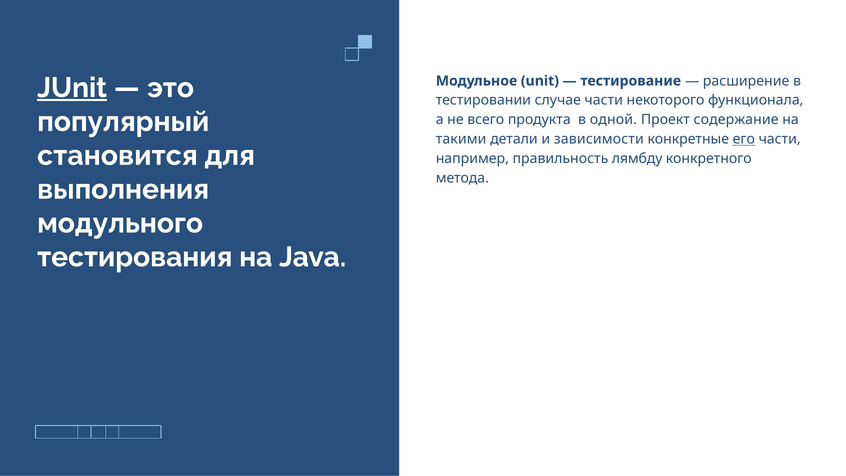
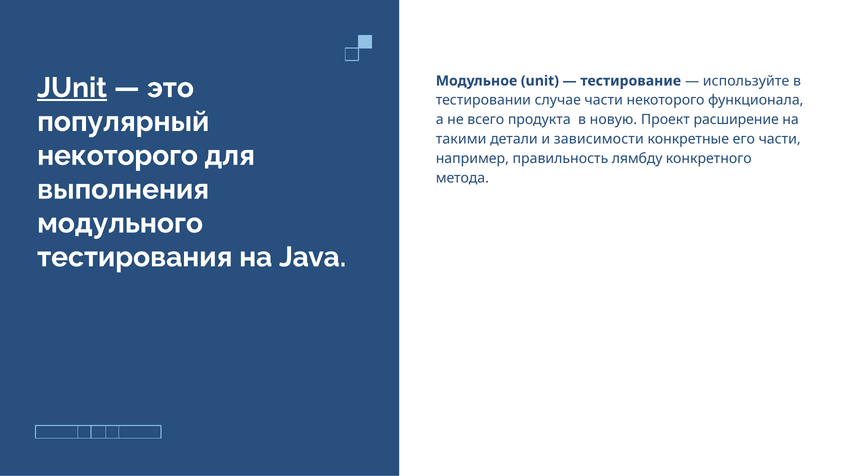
расширение: расширение -> используйте (746, 81)
одной: одной -> новую (613, 120)
содержание: содержание -> расширение (736, 120)
его underline: present -> none (744, 139)
становится: становится -> некоторого (118, 155)
